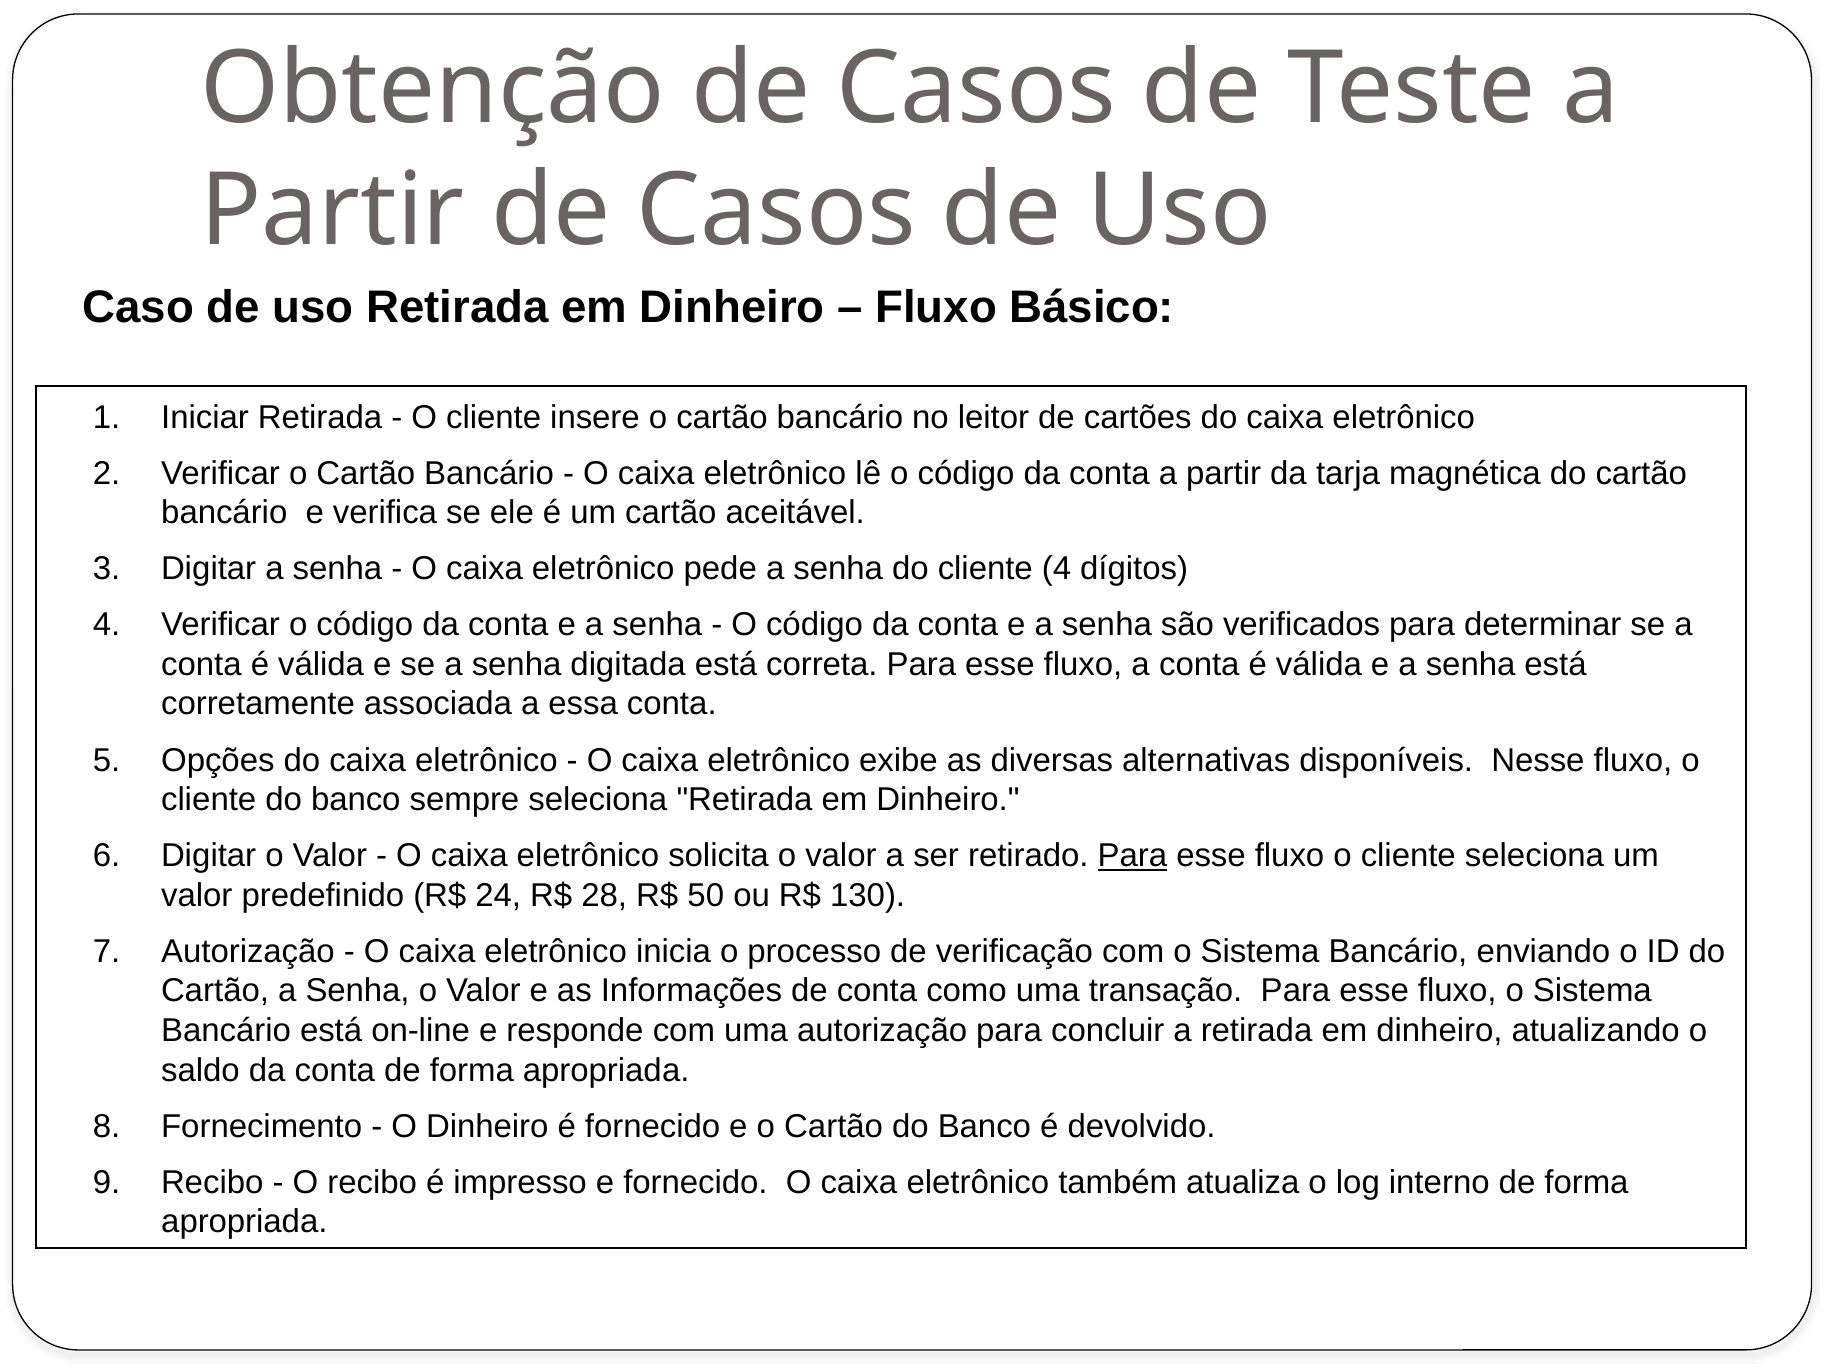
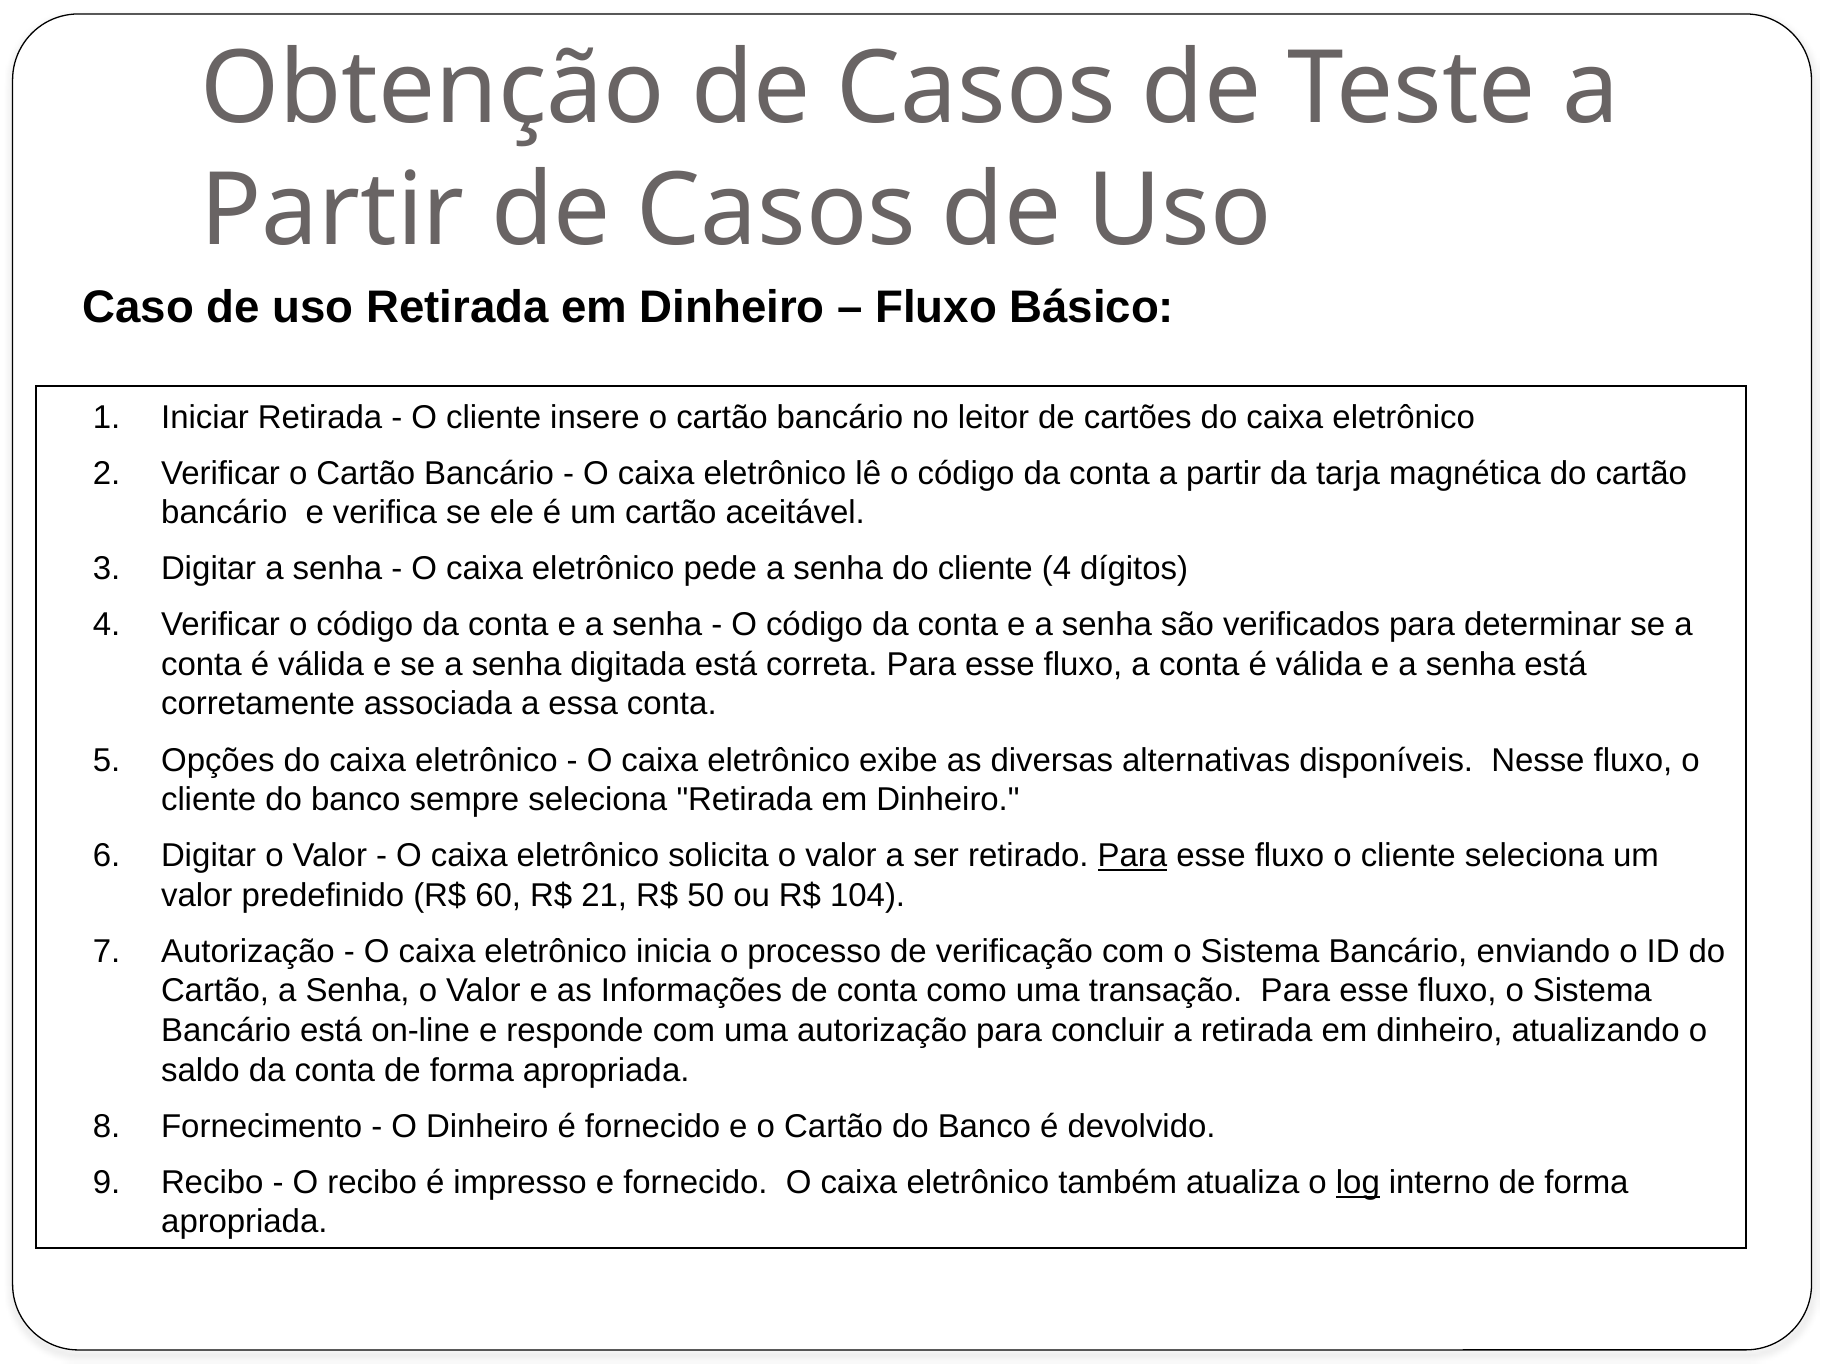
24: 24 -> 60 (498, 895)
28: 28 -> 21 (604, 895)
130: 130 -> 104 (868, 895)
log underline: none -> present (1358, 1182)
